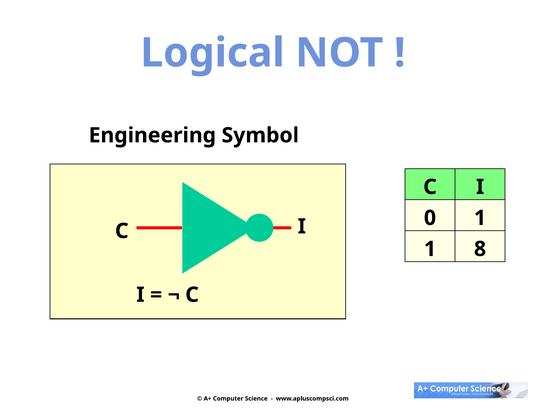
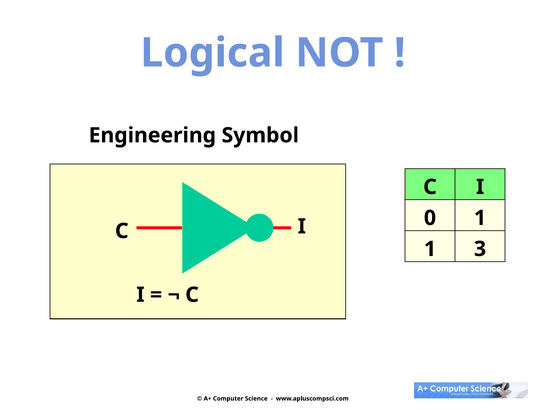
8: 8 -> 3 (480, 249)
